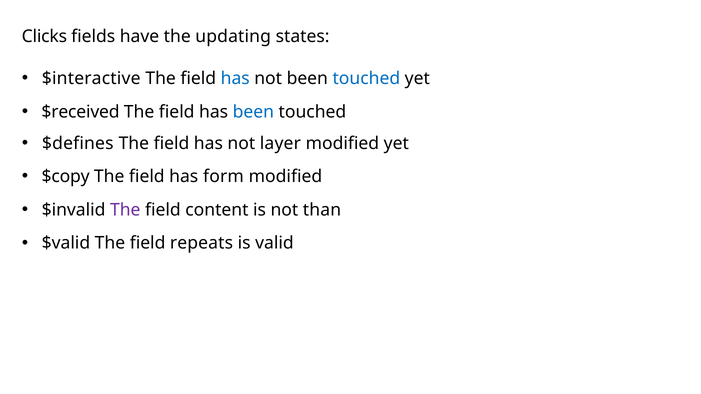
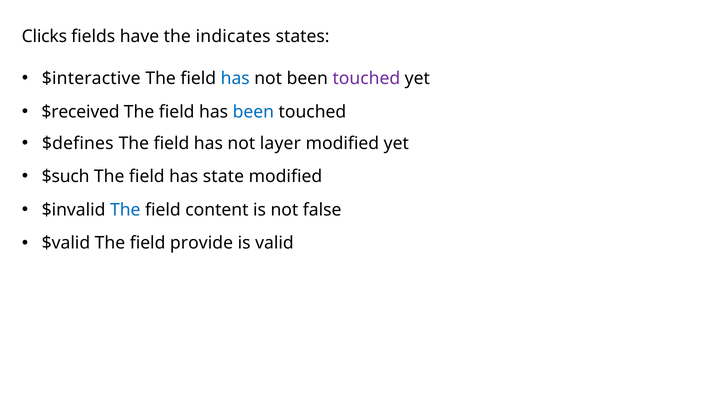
updating: updating -> indicates (233, 37)
touched colour: blue -> purple (366, 79)
$copy: $copy -> $such (66, 177)
form: form -> state (223, 177)
The colour: purple -> blue (125, 210)
than: than -> false (322, 210)
repeats: repeats -> provide (202, 243)
